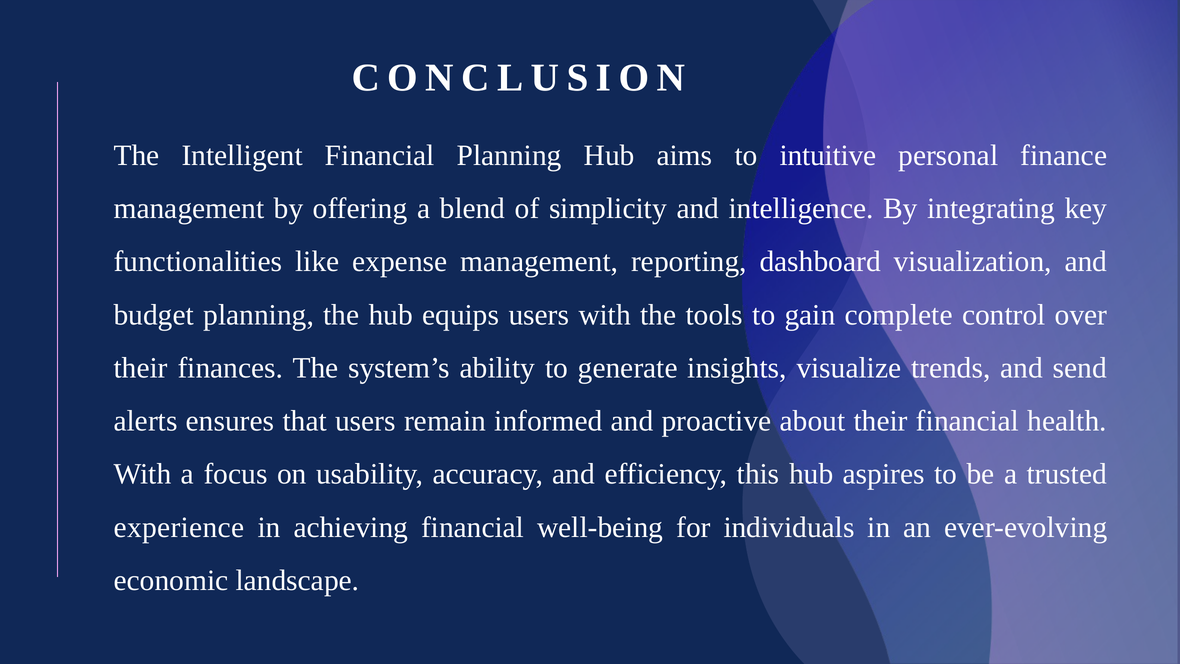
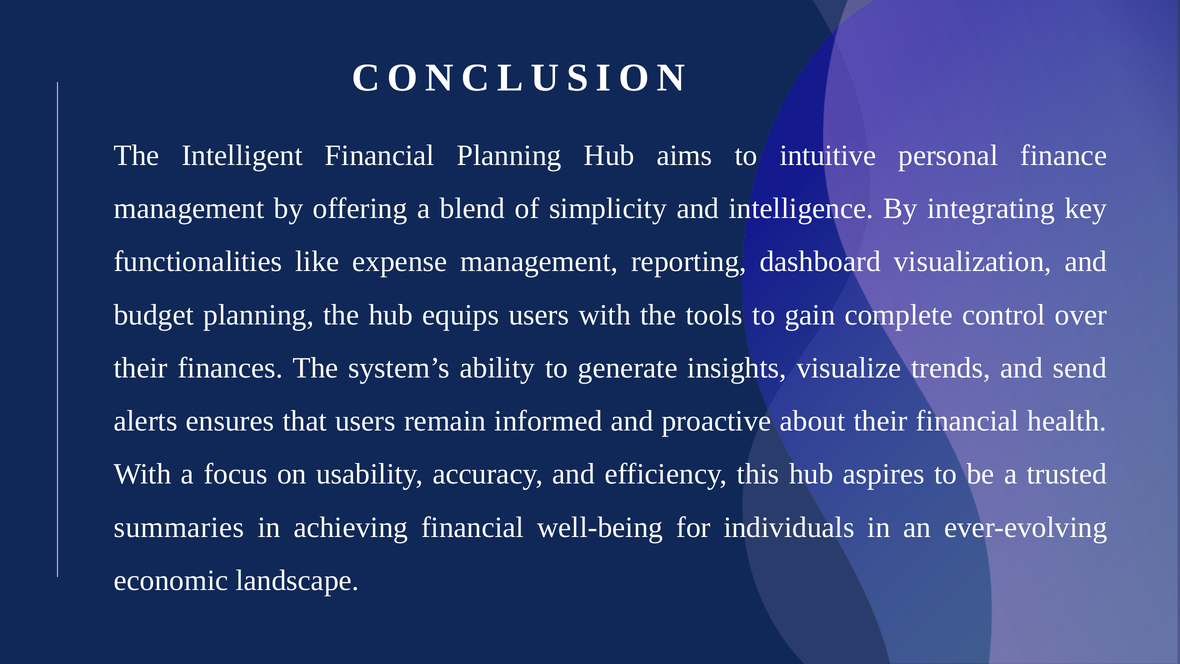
experience: experience -> summaries (179, 527)
